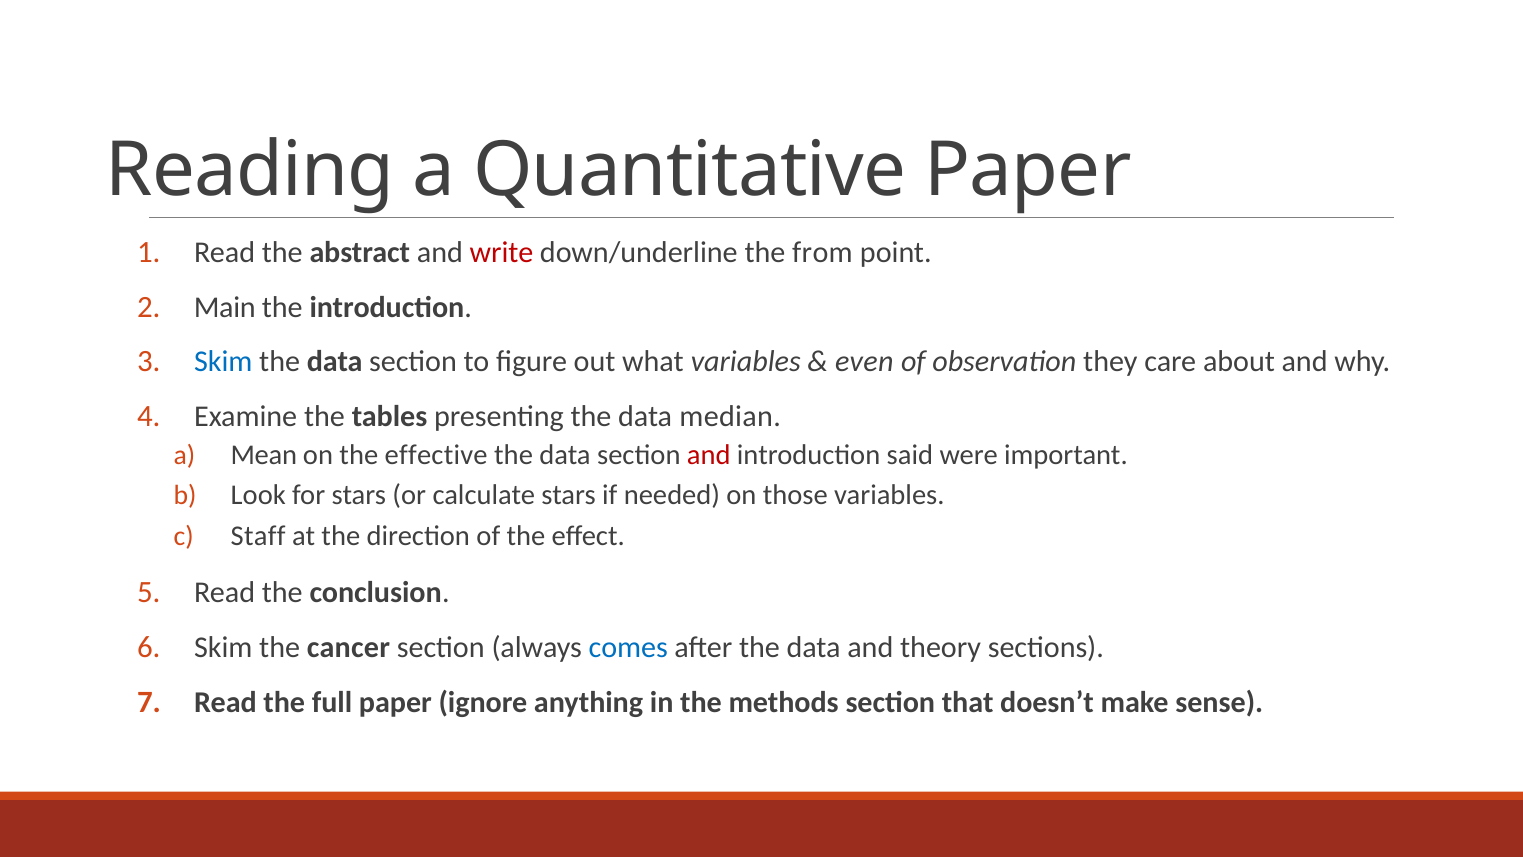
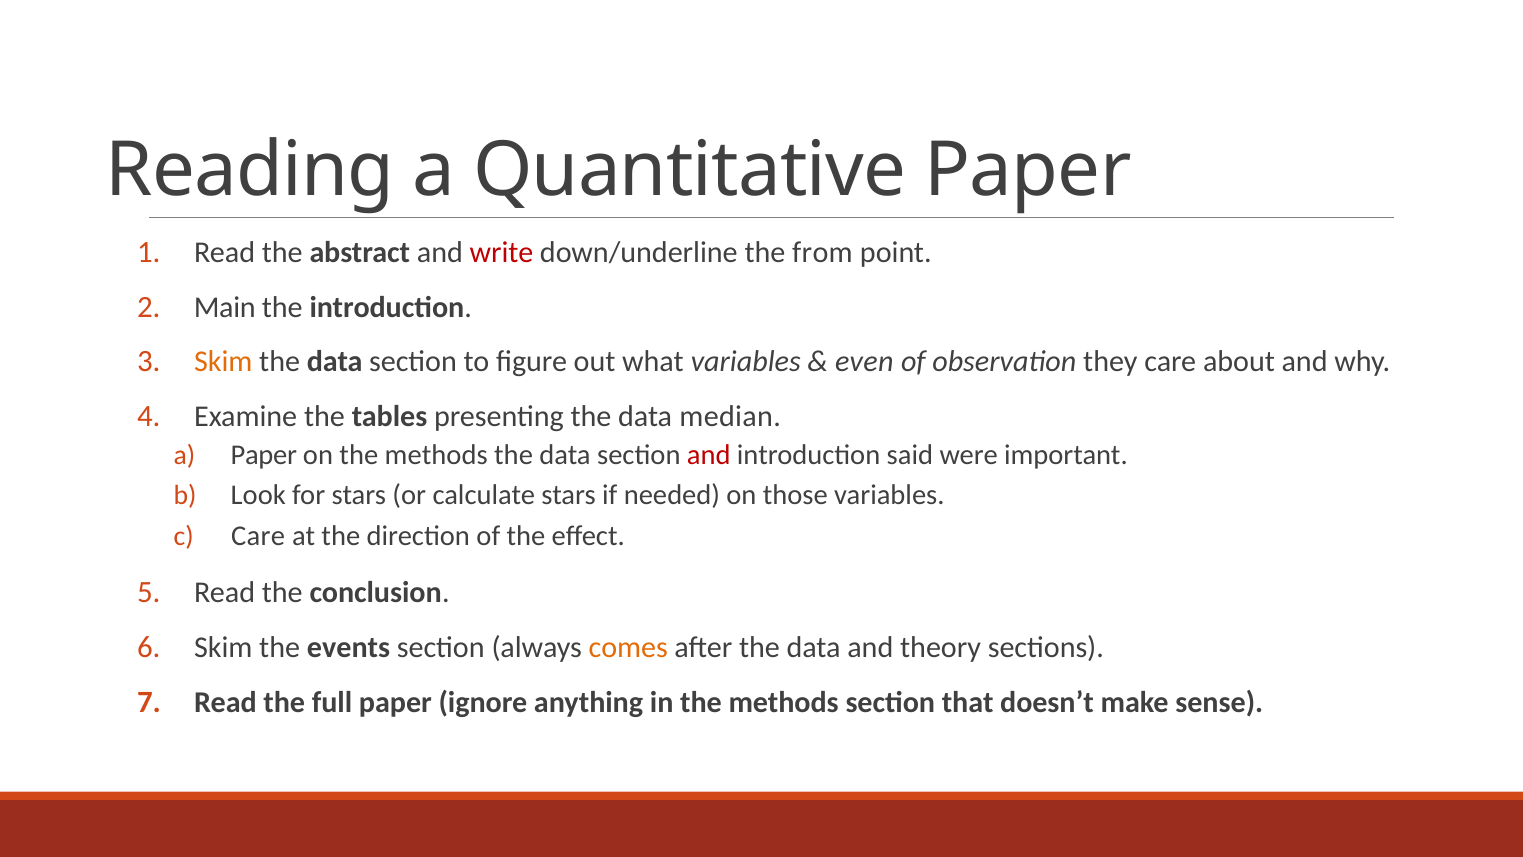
Skim colour: blue -> orange (223, 362)
a Mean: Mean -> Paper (264, 455)
on the effective: effective -> methods (436, 455)
Staff: Staff -> Care (258, 536)
cancer: cancer -> events (349, 647)
comes colour: blue -> orange (628, 647)
